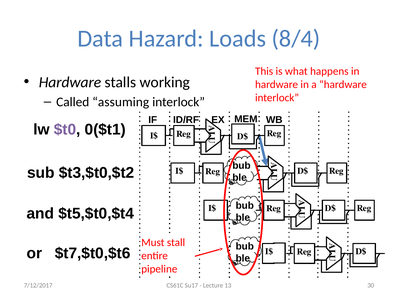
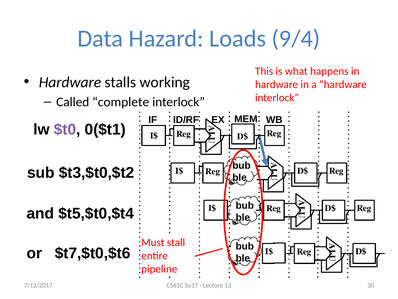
8/4: 8/4 -> 9/4 (296, 39)
assuming: assuming -> complete (121, 102)
